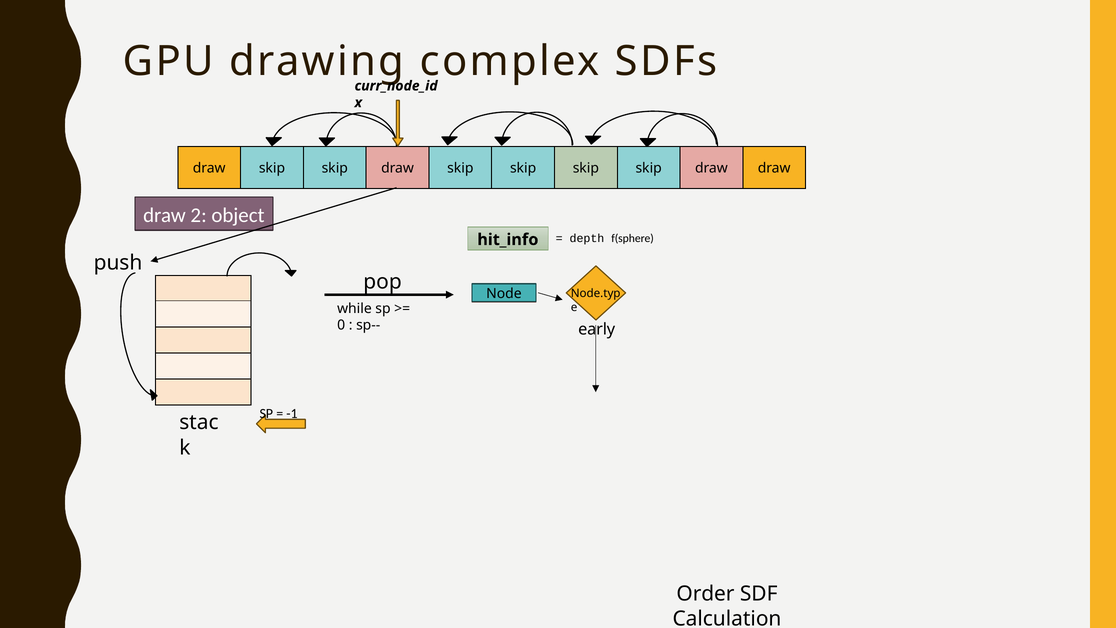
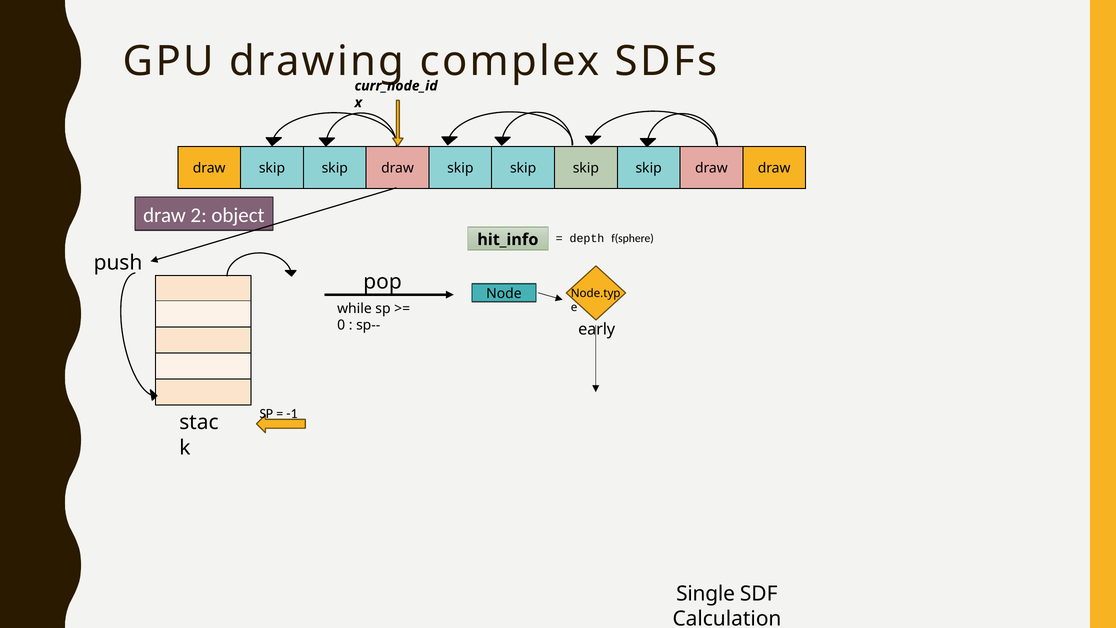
Order: Order -> Single (706, 593)
